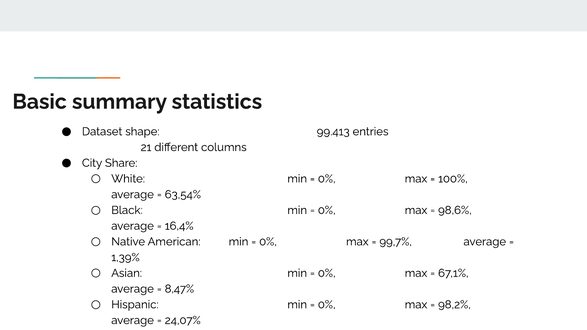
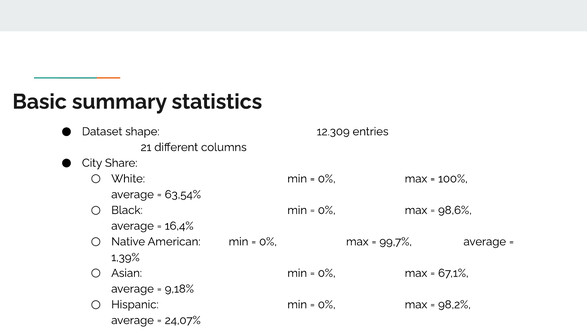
99.413: 99.413 -> 12.309 (333, 132)
8,47%: 8,47% -> 9,18% (179, 289)
